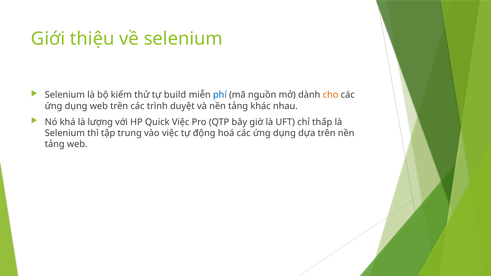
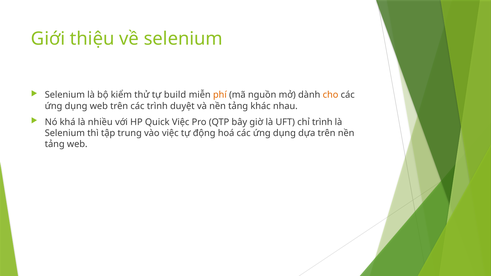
phí colour: blue -> orange (220, 95)
lượng: lượng -> nhiều (100, 122)
chỉ thấp: thấp -> trình (322, 122)
